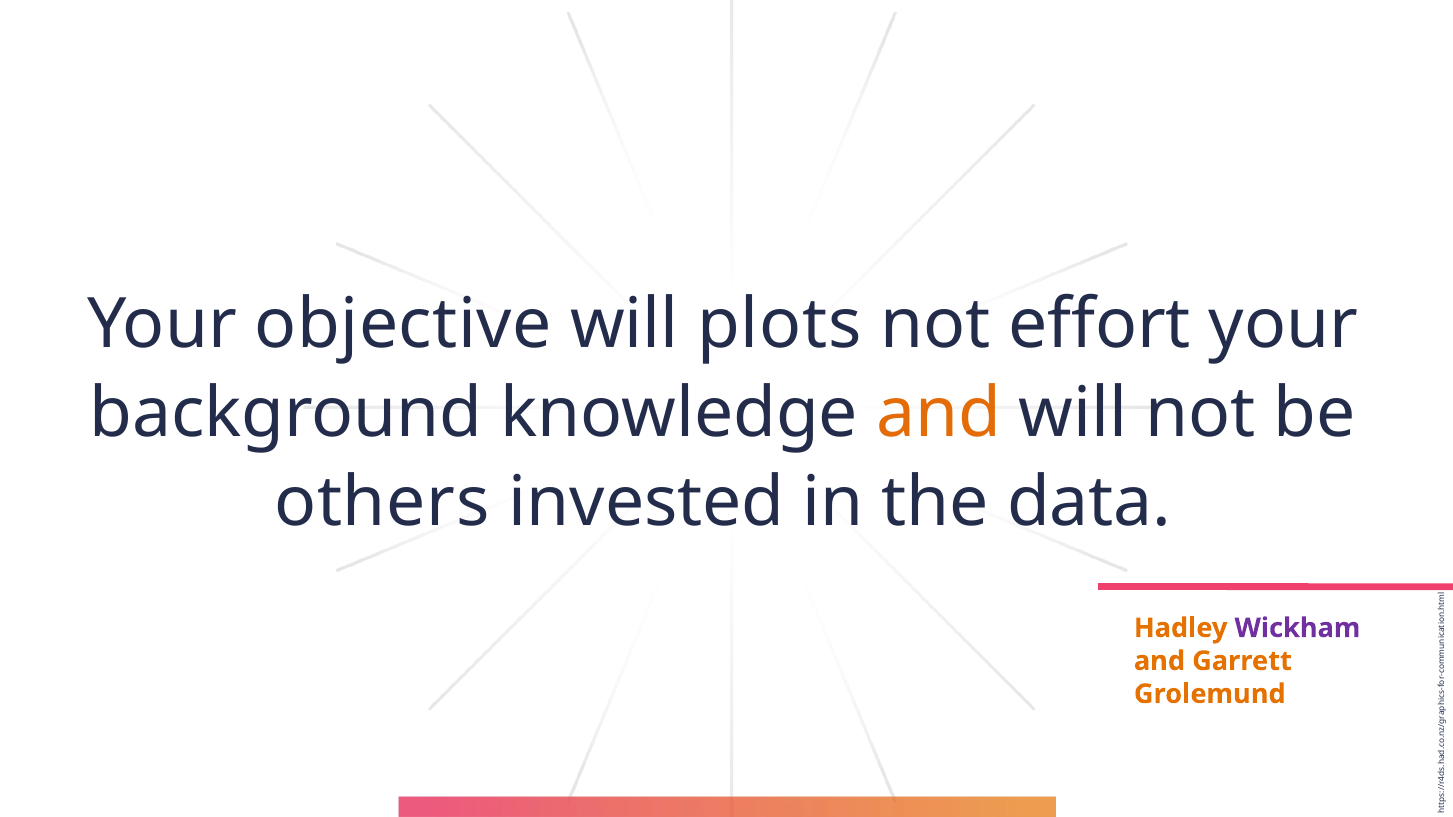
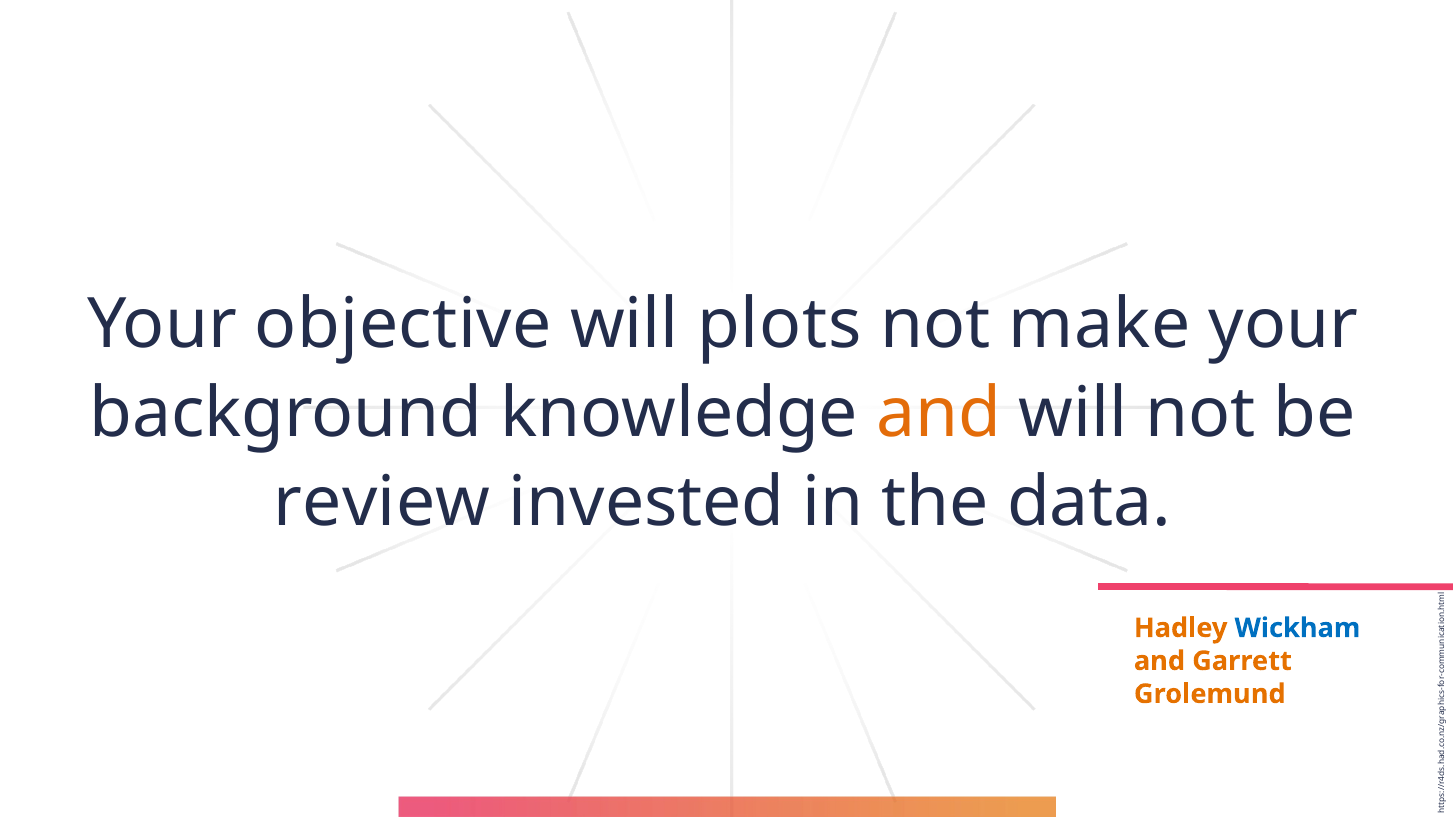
effort: effort -> make (1100, 325)
others: others -> review (382, 503)
Wickham colour: purple -> blue (1297, 628)
